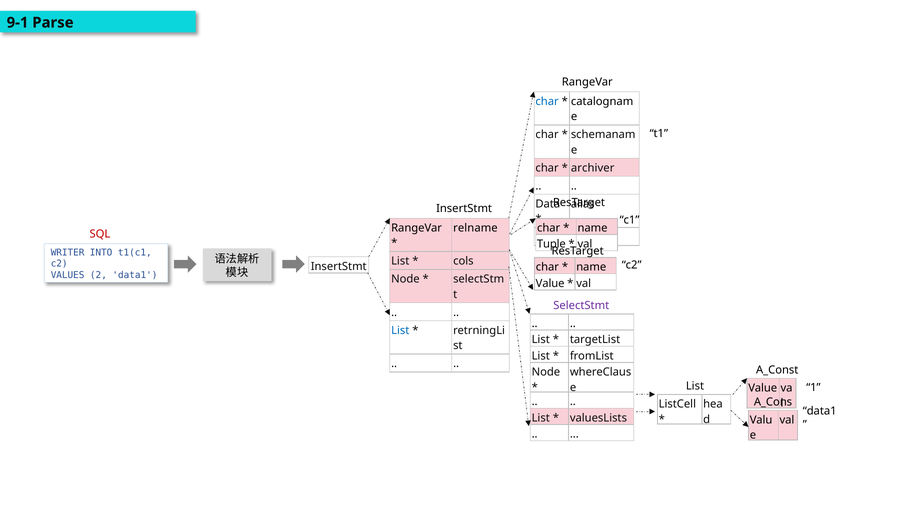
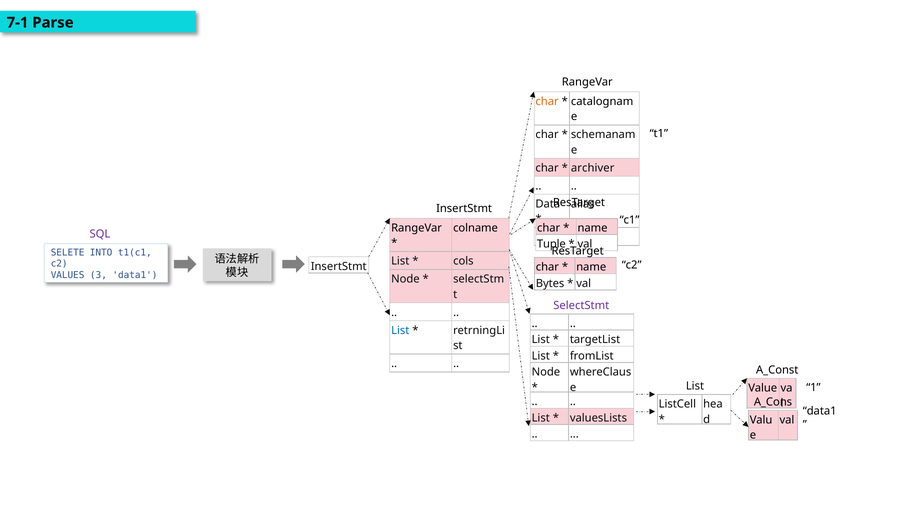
9-1: 9-1 -> 7-1 (18, 23)
char colour: blue -> orange (547, 101)
relname: relname -> colname (476, 228)
SQL colour: red -> purple (100, 234)
WRITER: WRITER -> SELETE (68, 252)
2: 2 -> 3 (98, 275)
Value: Value -> Bytes (550, 283)
